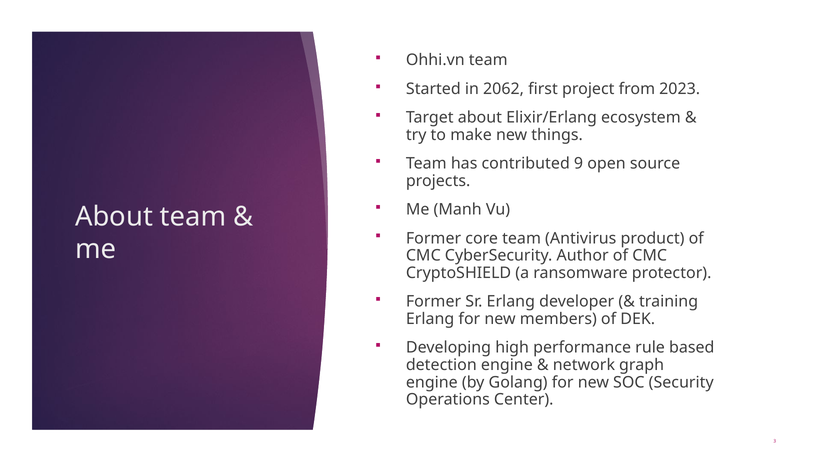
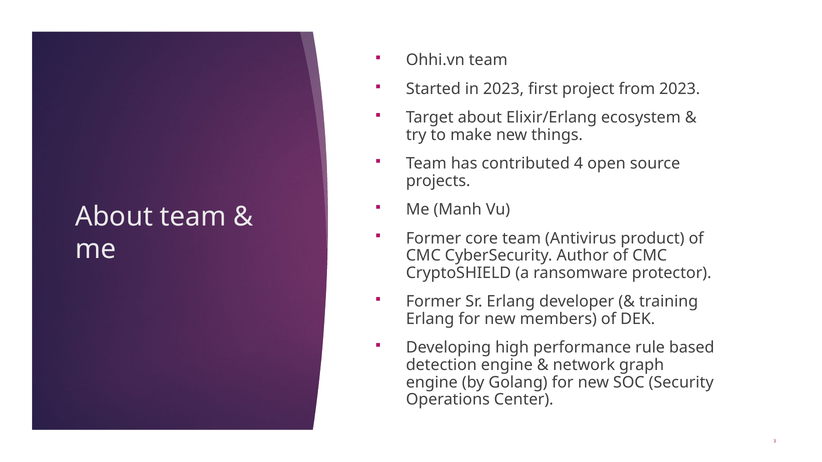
in 2062: 2062 -> 2023 (504, 89)
9: 9 -> 4 (579, 164)
